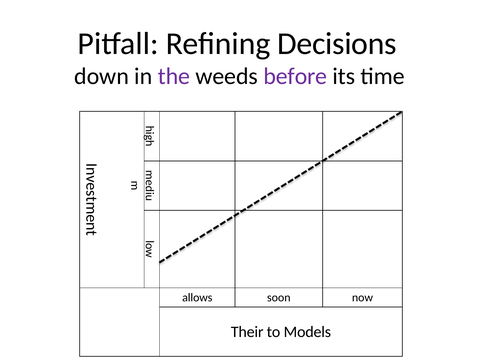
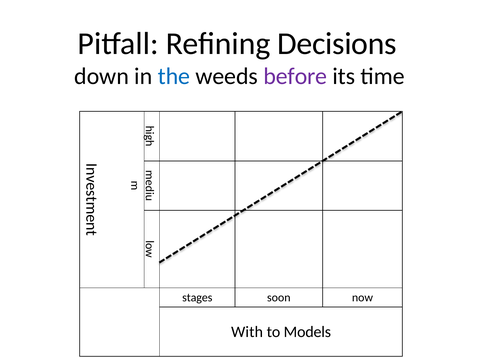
the colour: purple -> blue (174, 76)
allows: allows -> stages (197, 298)
Their: Their -> With (247, 332)
